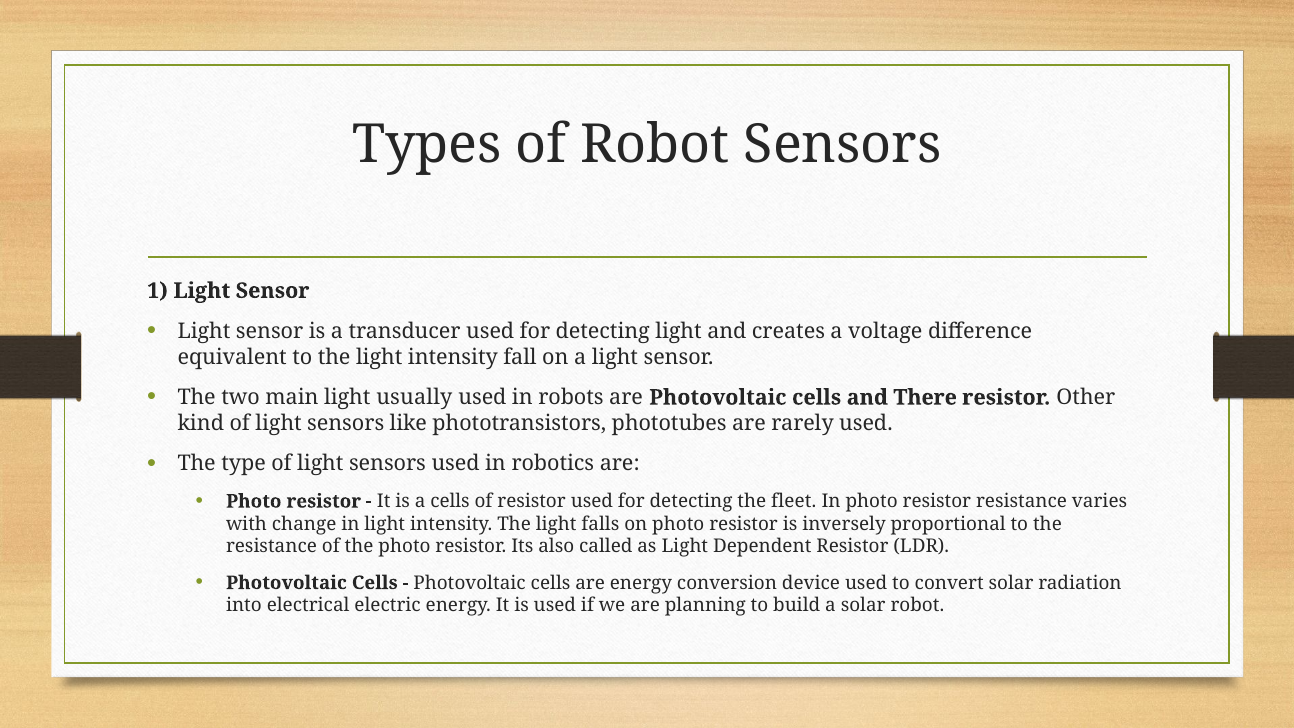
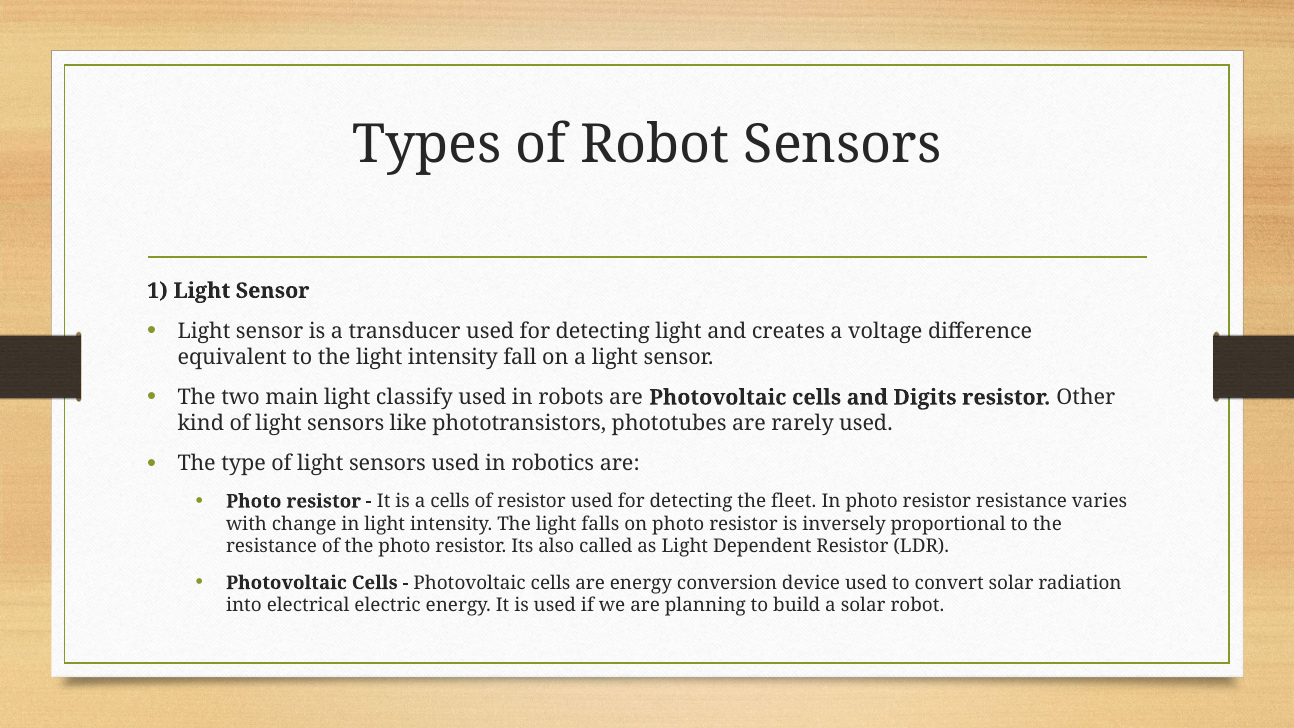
usually: usually -> classify (414, 397)
There: There -> Digits (925, 397)
